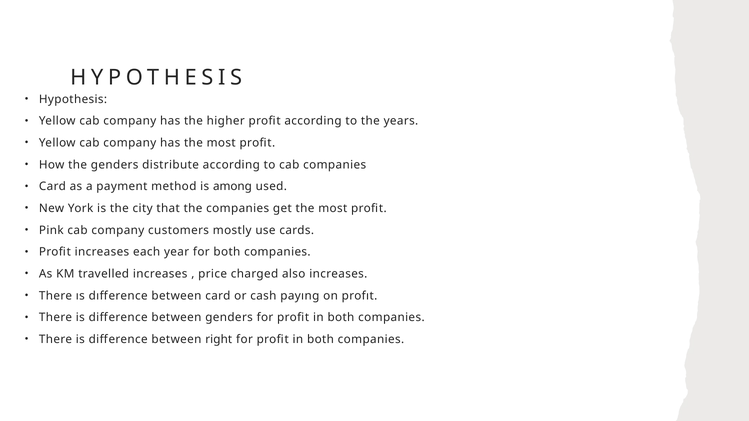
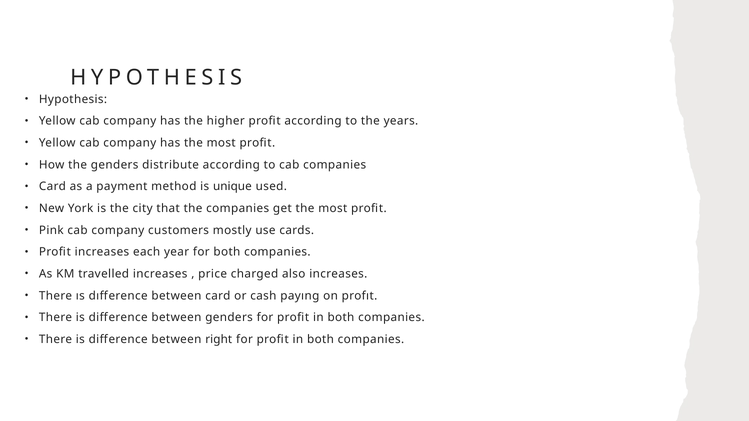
among: among -> unique (232, 187)
